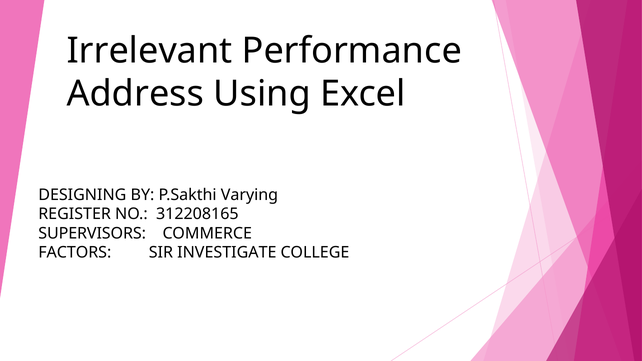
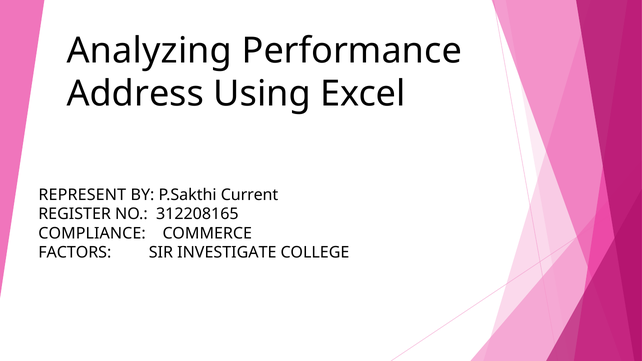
Irrelevant: Irrelevant -> Analyzing (149, 51)
DESIGNING: DESIGNING -> REPRESENT (82, 195)
Varying: Varying -> Current (249, 195)
SUPERVISORS: SUPERVISORS -> COMPLIANCE (92, 233)
